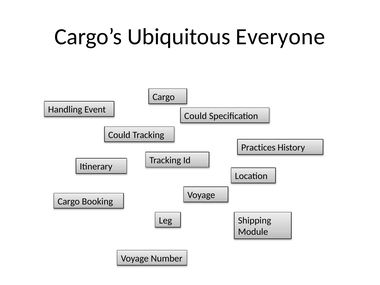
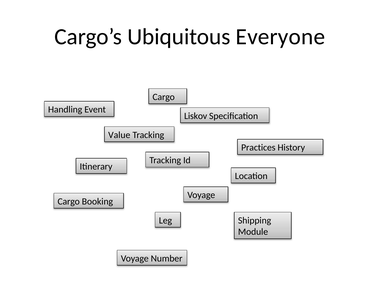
Could: Could -> Liskov (196, 116)
Could: Could -> Value (119, 135)
